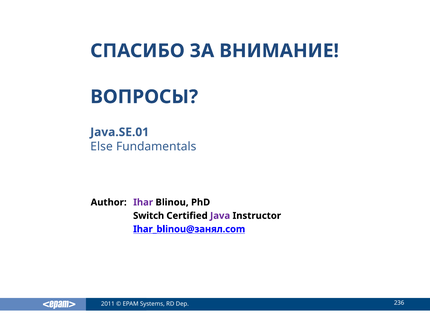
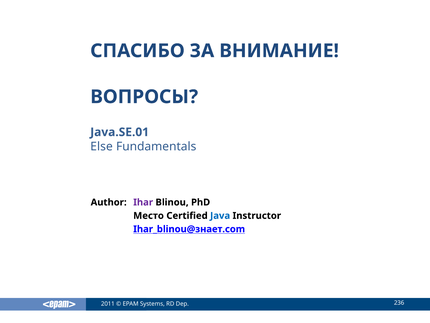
Switch: Switch -> Место (149, 215)
Java colour: purple -> blue (220, 215)
Ihar_blinou@занял.com: Ihar_blinou@занял.com -> Ihar_blinou@знает.com (189, 229)
